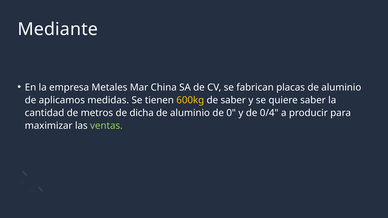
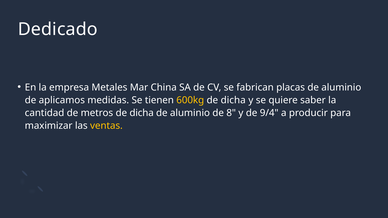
Mediante: Mediante -> Dedicado (58, 29)
saber: saber -> dicha (233, 100)
0: 0 -> 8 (231, 113)
0/4: 0/4 -> 9/4 (269, 113)
ventas colour: light green -> yellow (106, 126)
